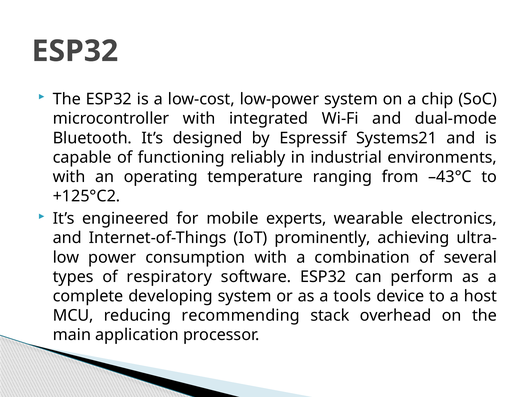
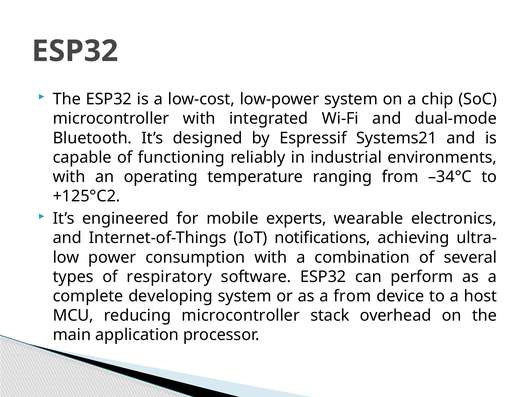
–43°C: –43°C -> –34°C (450, 177)
prominently: prominently -> notifications (323, 238)
a tools: tools -> from (352, 296)
reducing recommending: recommending -> microcontroller (241, 315)
